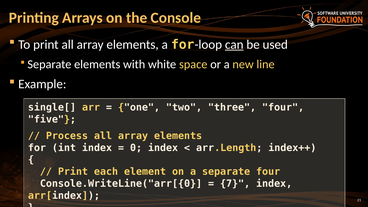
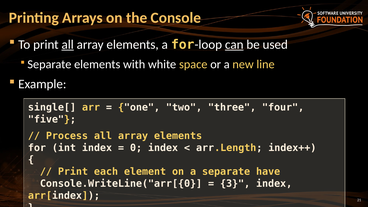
all underline: none -> present (68, 45)
separate four: four -> have (268, 172)
7: 7 -> 3 (235, 184)
